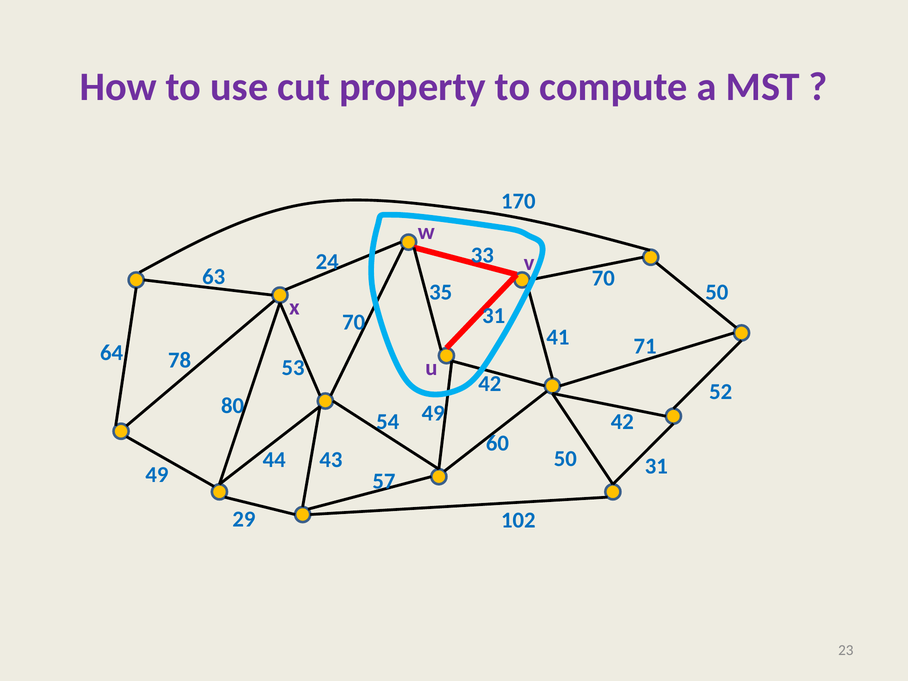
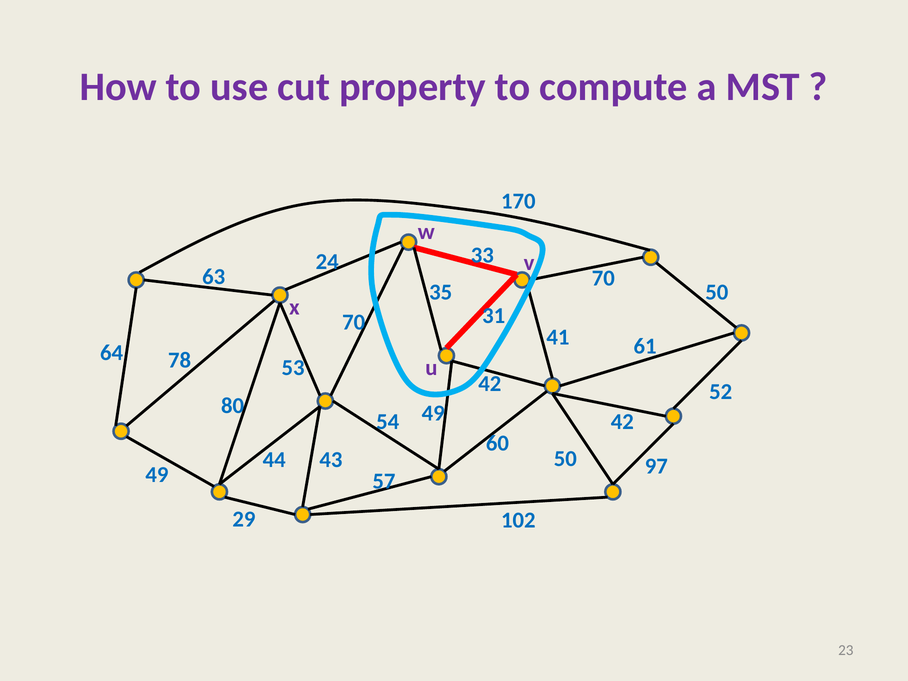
71: 71 -> 61 (645, 346)
50 31: 31 -> 97 (656, 466)
